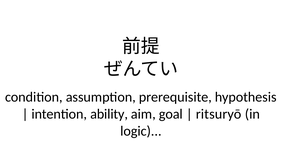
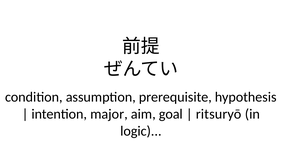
ability: ability -> major (109, 114)
